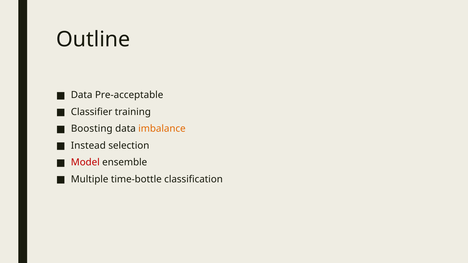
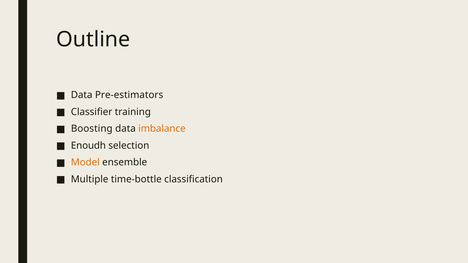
Pre-acceptable: Pre-acceptable -> Pre-estimators (129, 95)
Instead: Instead -> Enoudh (88, 146)
Model colour: red -> orange (85, 163)
